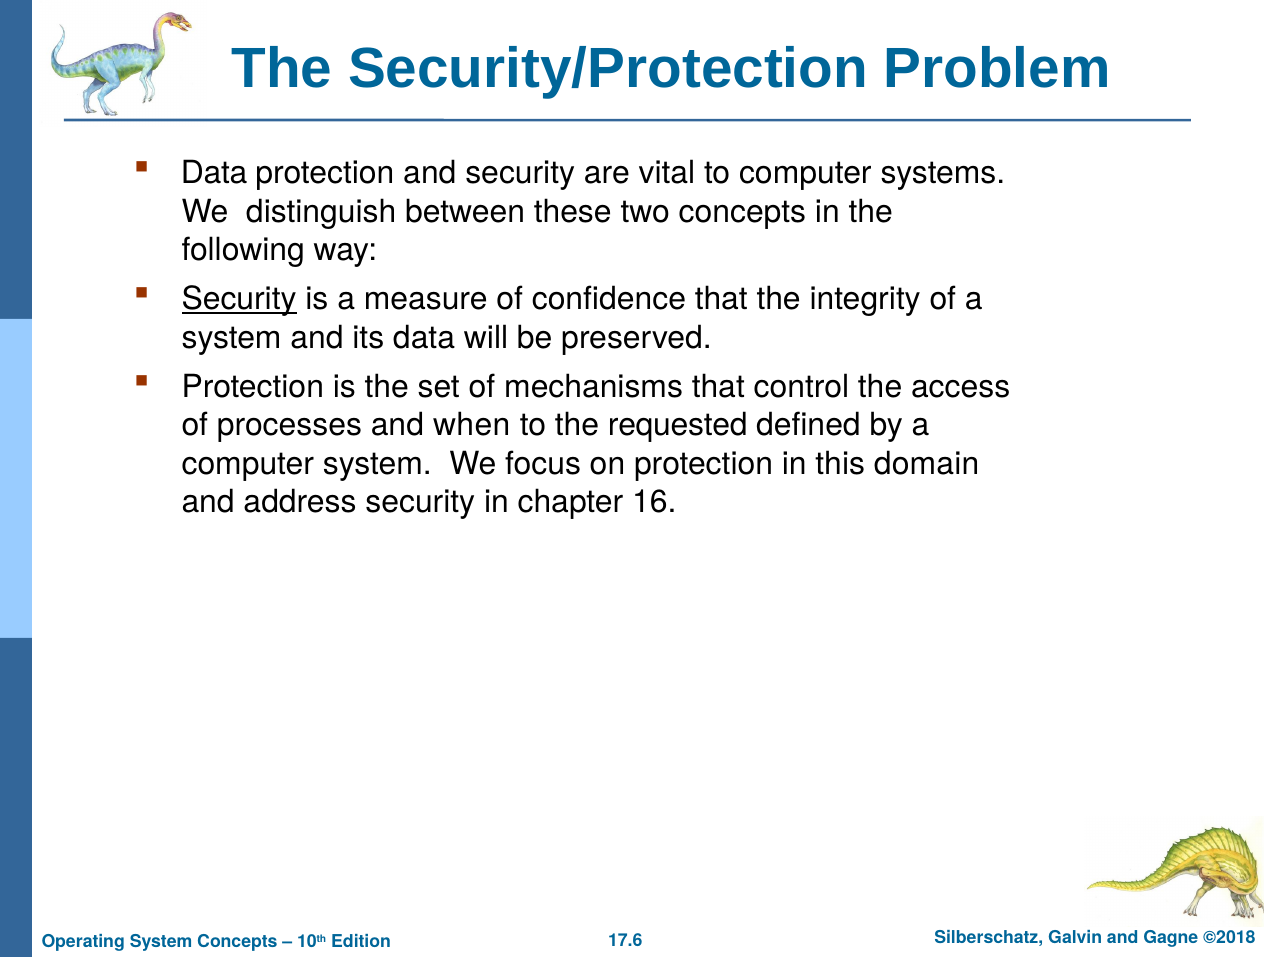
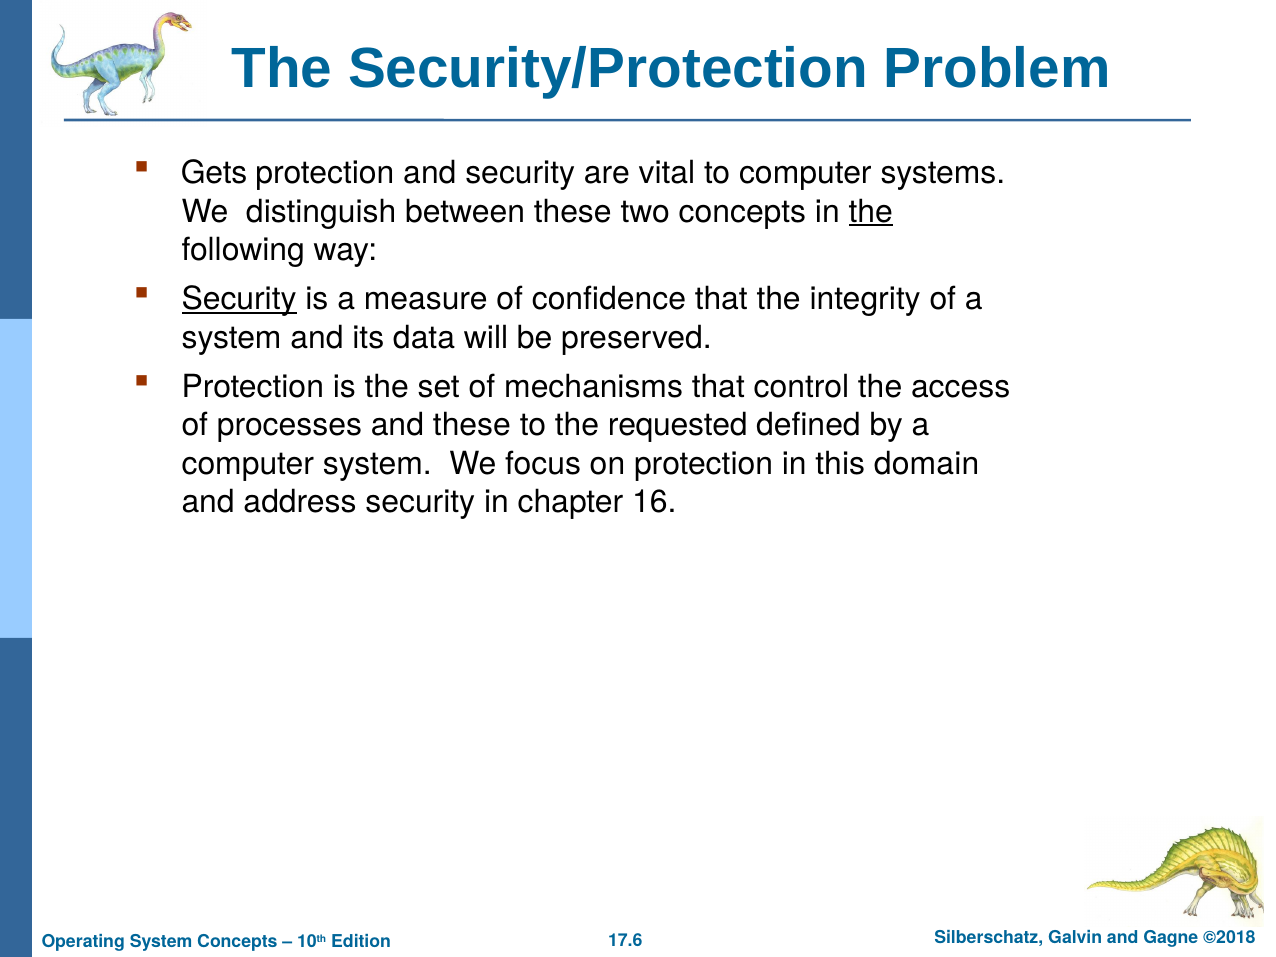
Data: Data -> Gets (214, 173)
the underline: none -> present (871, 212)
and when: when -> these (472, 425)
